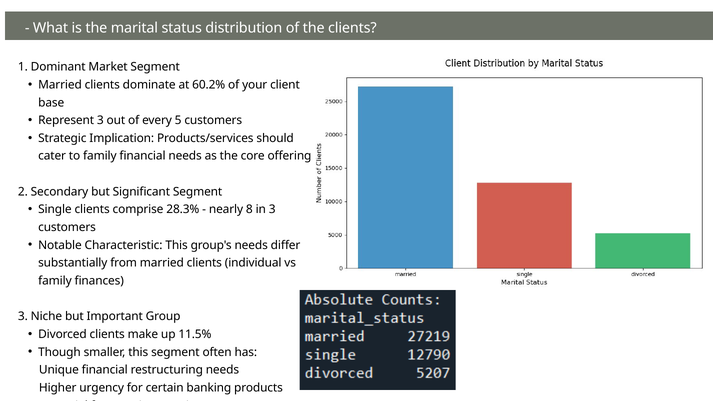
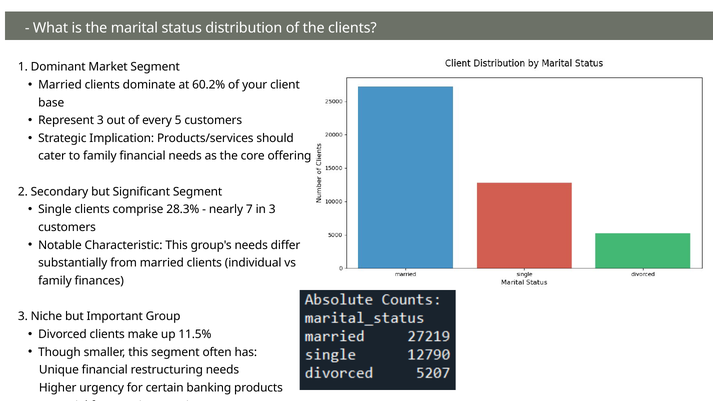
8: 8 -> 7 (249, 210)
